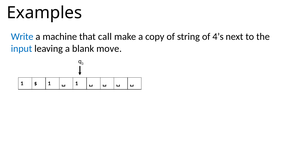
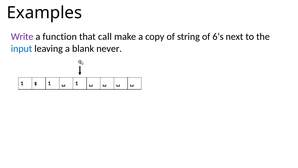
Write colour: blue -> purple (22, 37)
machine: machine -> function (60, 37)
4’s: 4’s -> 6’s (218, 37)
move: move -> never (109, 48)
